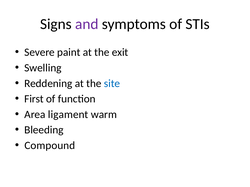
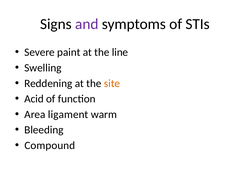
exit: exit -> line (120, 52)
site colour: blue -> orange (112, 84)
First: First -> Acid (34, 99)
